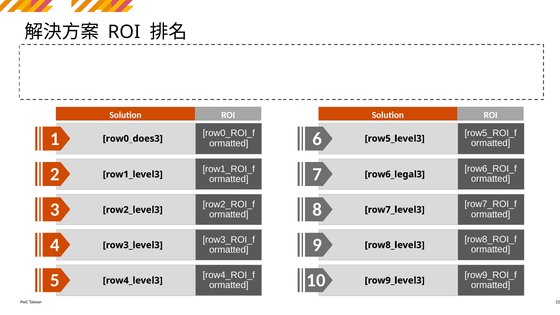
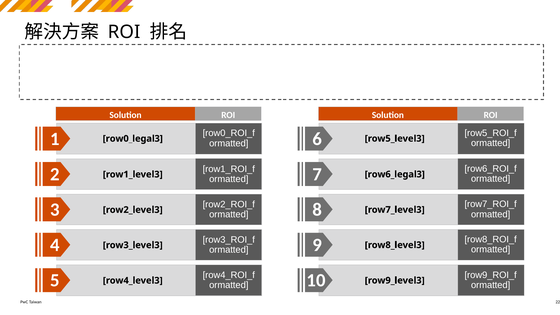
row0_does3: row0_does3 -> row0_legal3 (133, 139)
